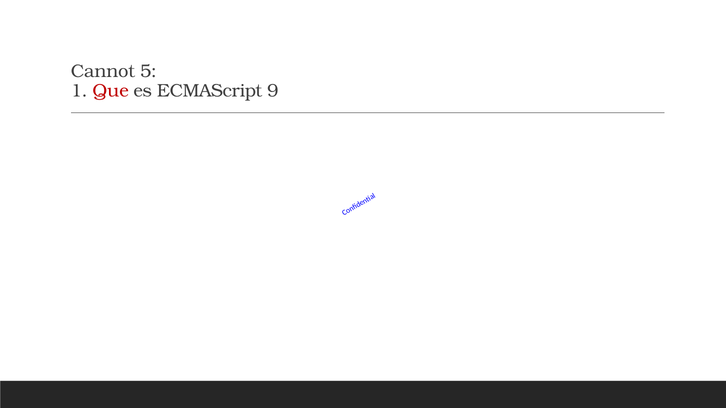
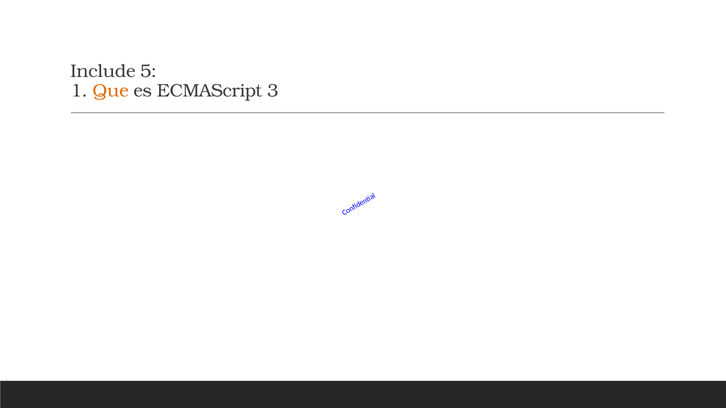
Cannot: Cannot -> Include (103, 71)
Que colour: red -> orange (111, 91)
9: 9 -> 3 (273, 91)
